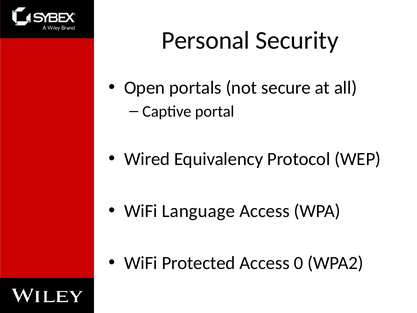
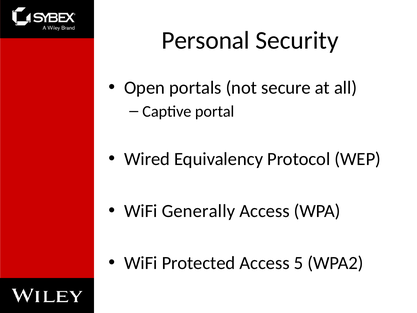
Language: Language -> Generally (198, 211)
0: 0 -> 5 (299, 263)
